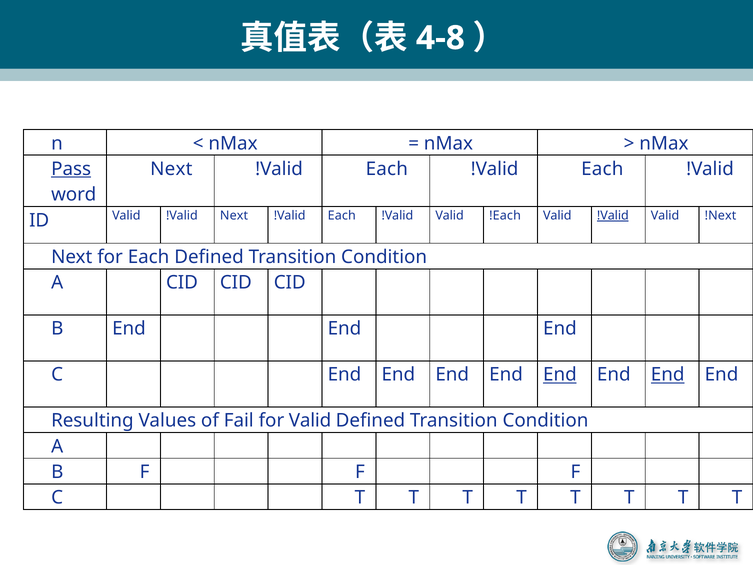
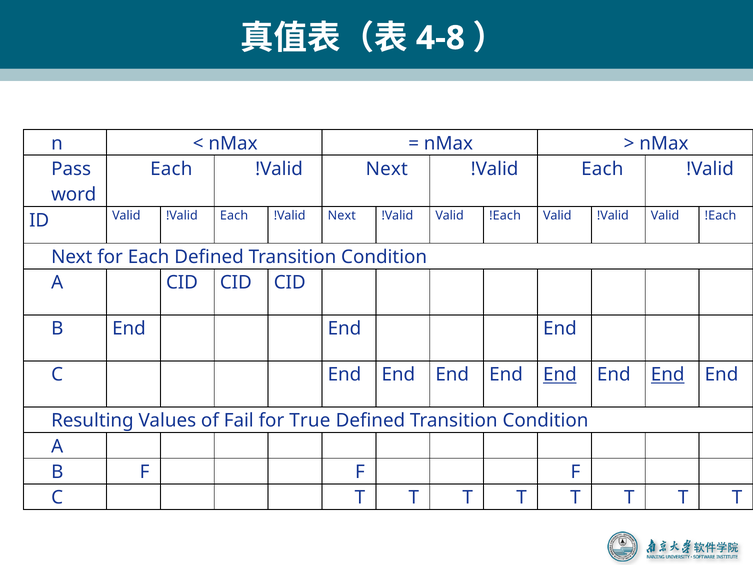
Pass underline: present -> none (71, 169)
Next: Next -> Each (171, 169)
Each: Each -> Next (387, 169)
Valid !Valid Next: Next -> Each (234, 216)
Each: Each -> Next (342, 216)
!Valid underline: present -> none (613, 216)
!Next: !Next -> !Each (721, 216)
for Valid: Valid -> True (310, 421)
